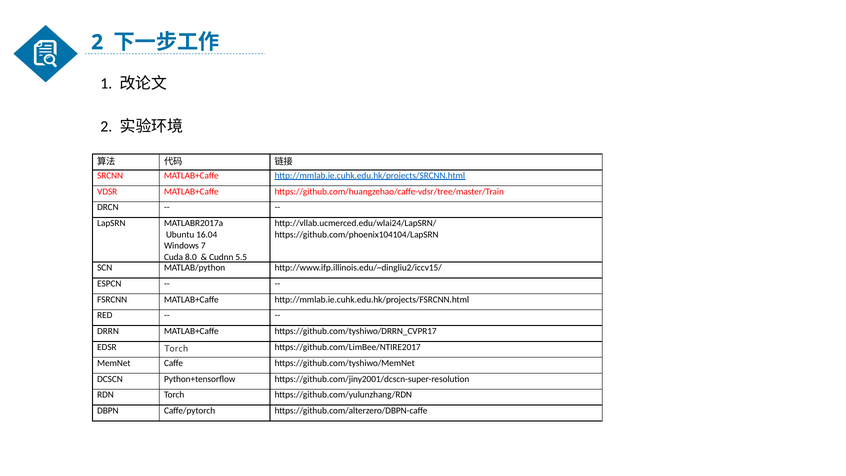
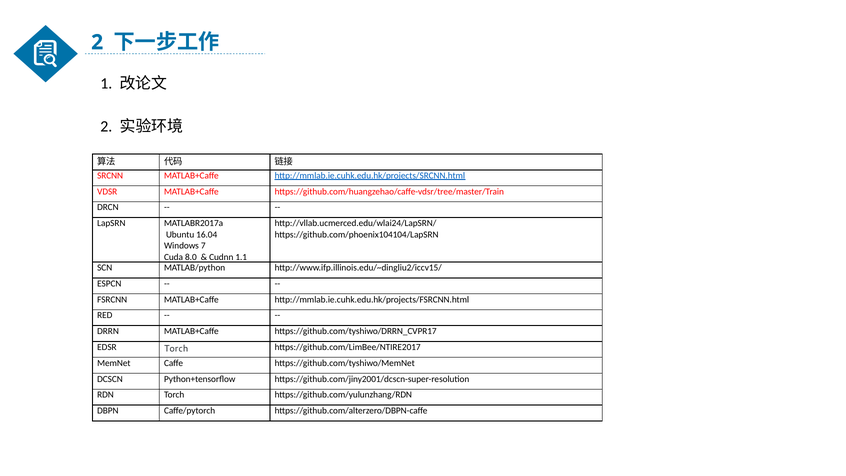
5.5: 5.5 -> 1.1 (241, 257)
